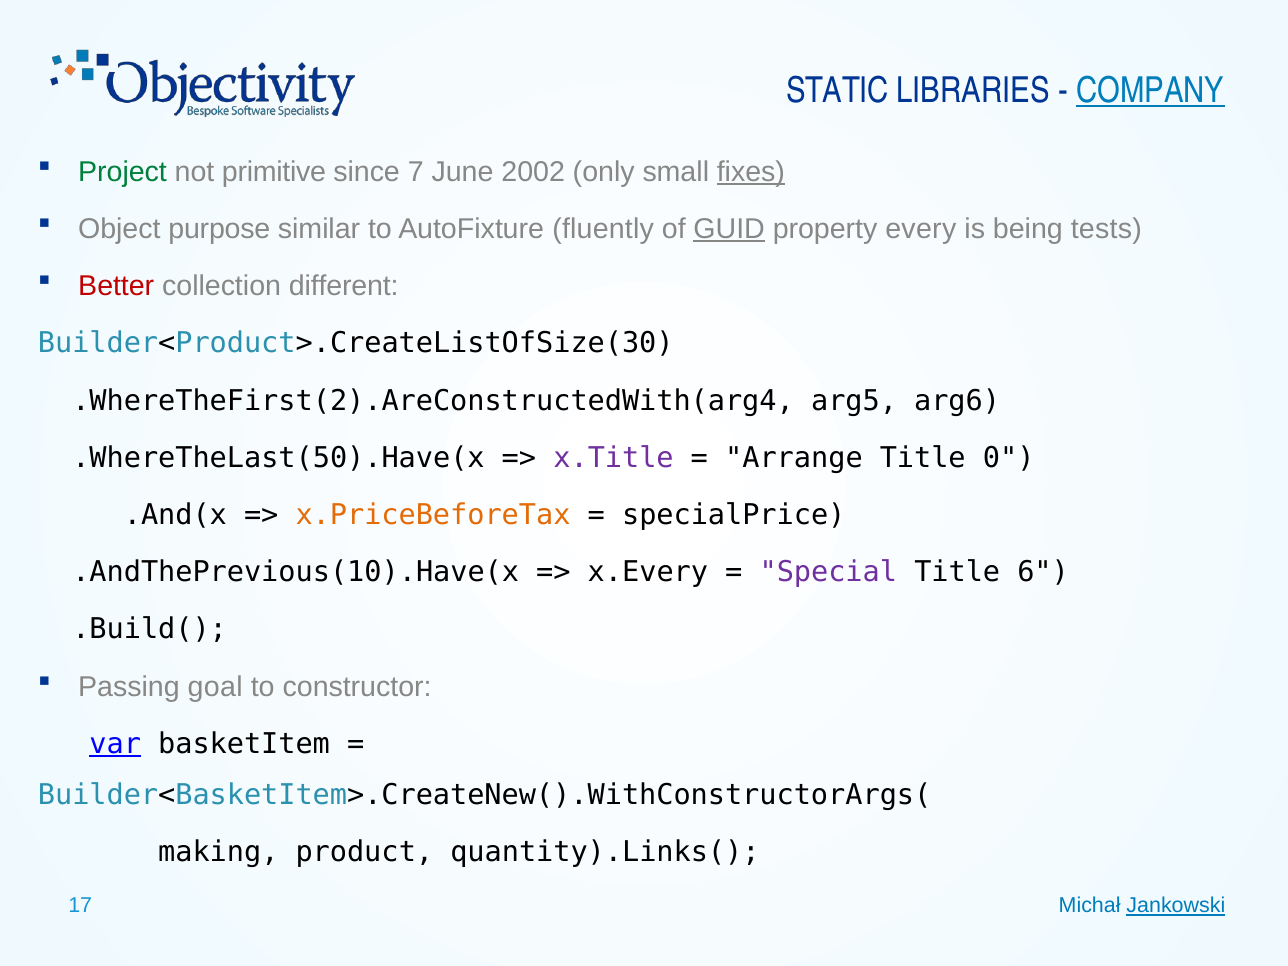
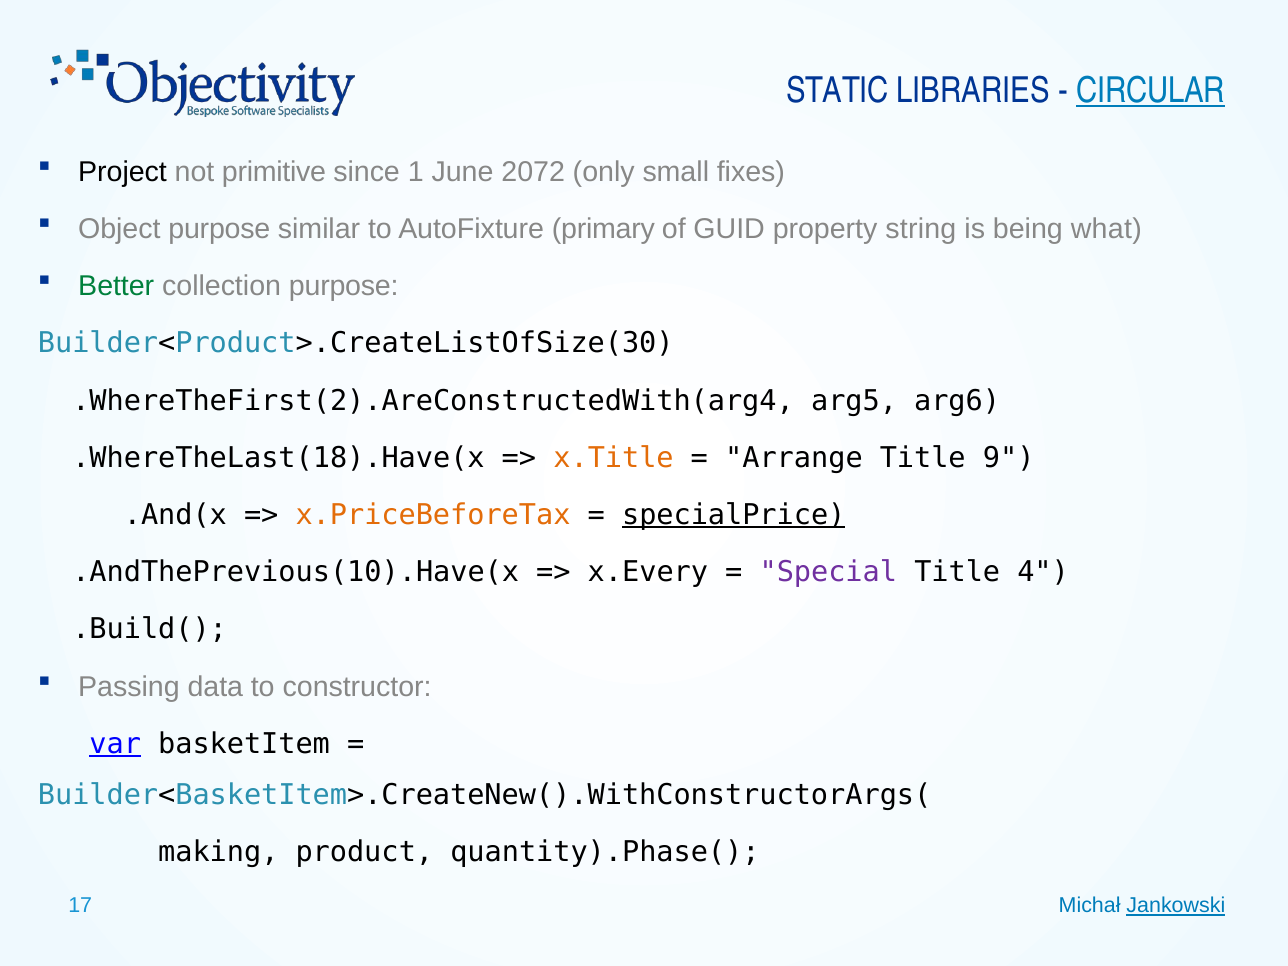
COMPANY: COMPANY -> CIRCULAR (1150, 91)
Project colour: green -> black (123, 172)
7: 7 -> 1 (416, 172)
2002: 2002 -> 2072 (533, 172)
fixes underline: present -> none (751, 172)
fluently: fluently -> primary (603, 229)
GUID underline: present -> none (729, 229)
every: every -> string (921, 229)
tests: tests -> what (1106, 229)
Better colour: red -> green (116, 286)
collection different: different -> purpose (344, 286)
.WhereTheLast(50).Have(x: .WhereTheLast(50).Have(x -> .WhereTheLast(18).Have(x (278, 458)
x.Title colour: purple -> orange (614, 458)
0: 0 -> 9 (1009, 458)
specialPrice underline: none -> present (734, 515)
6: 6 -> 4 (1043, 572)
goal: goal -> data (215, 687)
quantity).Links(: quantity).Links( -> quantity).Phase( (605, 853)
